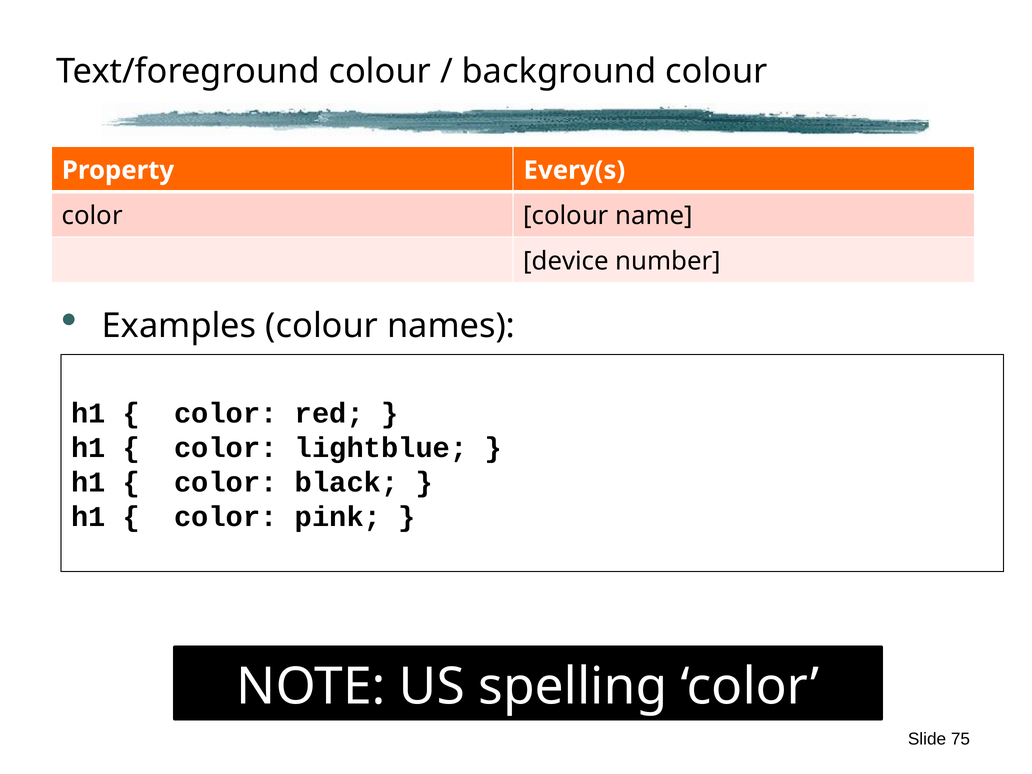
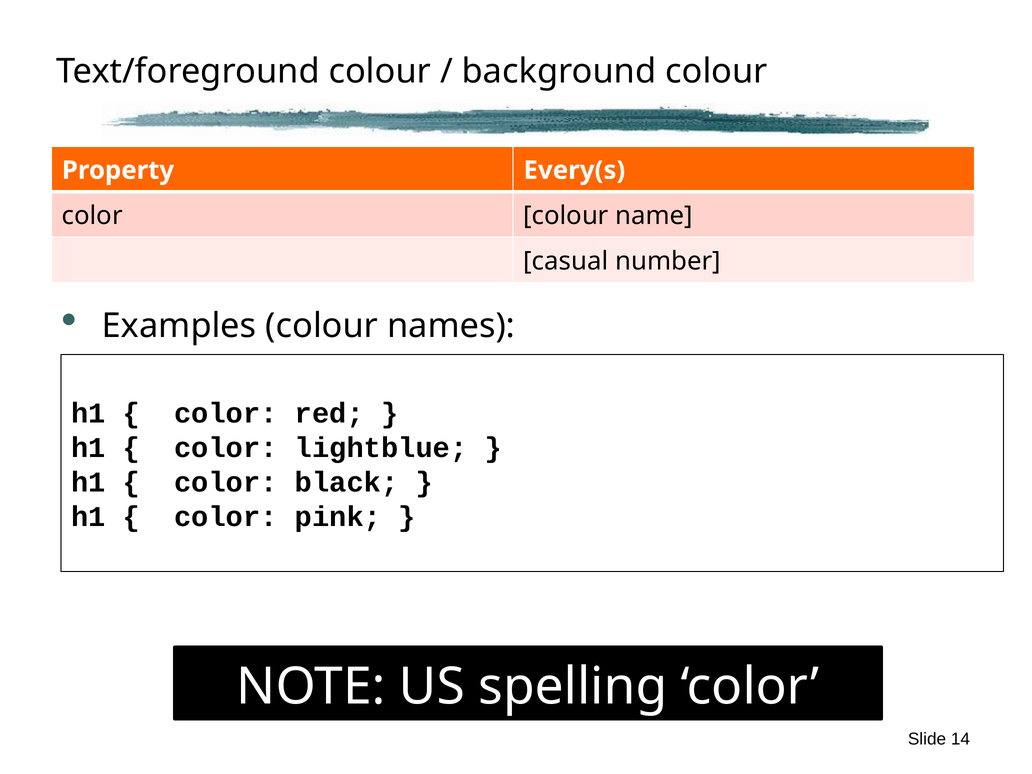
device: device -> casual (566, 261)
75: 75 -> 14 (961, 739)
